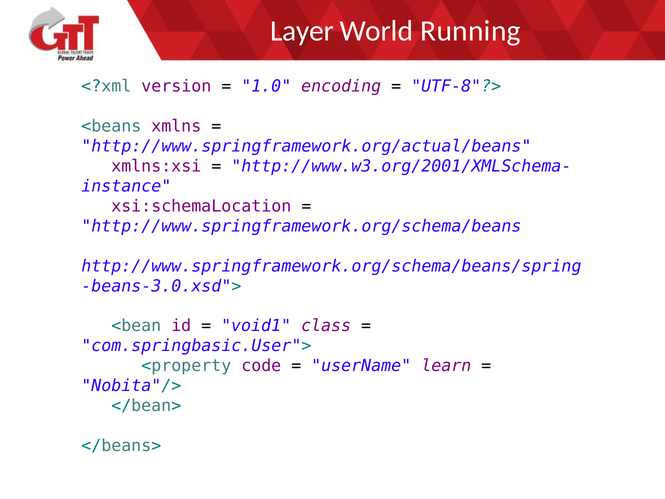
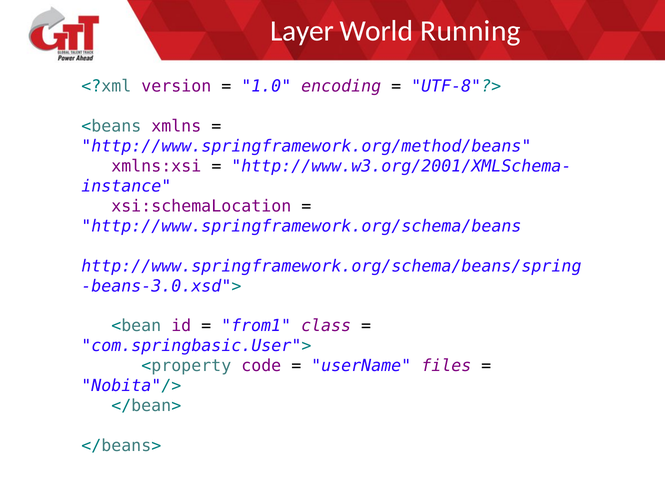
http://www.springframework.org/actual/beans: http://www.springframework.org/actual/beans -> http://www.springframework.org/method/beans (306, 146)
void1: void1 -> from1 (256, 326)
learn: learn -> files (446, 366)
